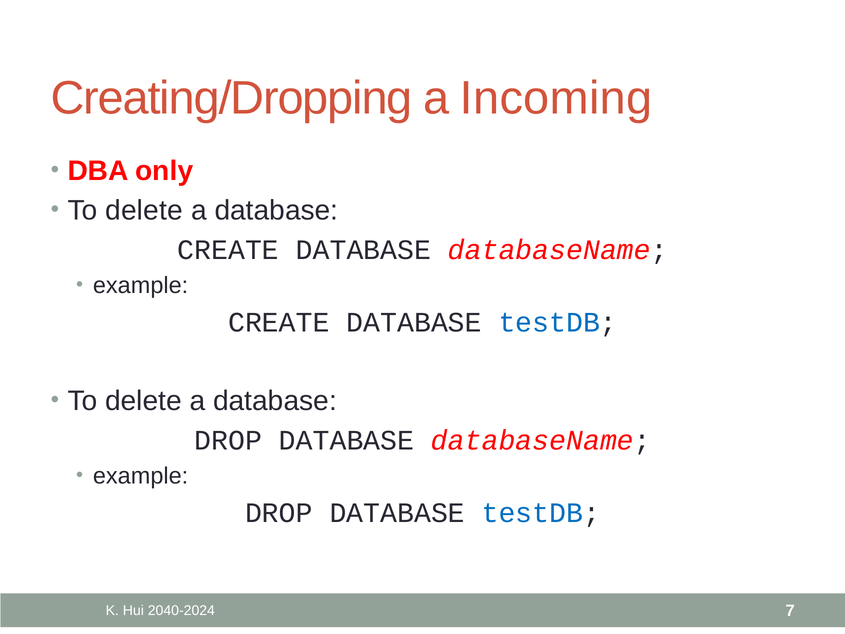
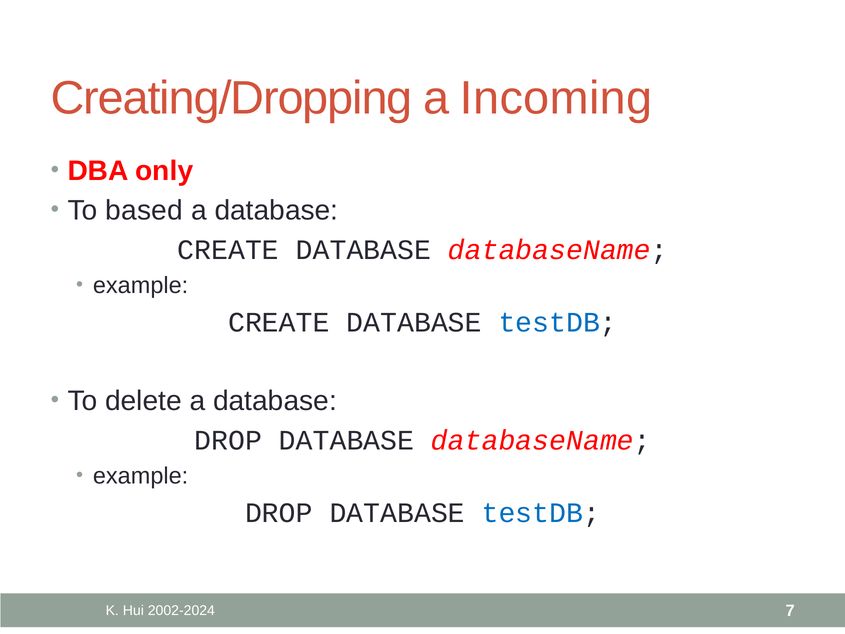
delete: delete -> based (144, 210)
2040-2024: 2040-2024 -> 2002-2024 (181, 610)
